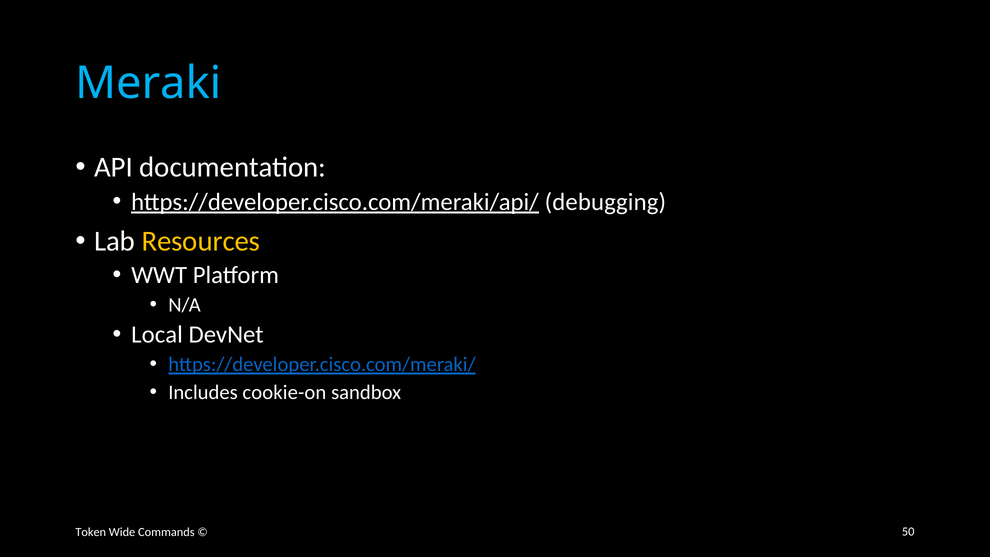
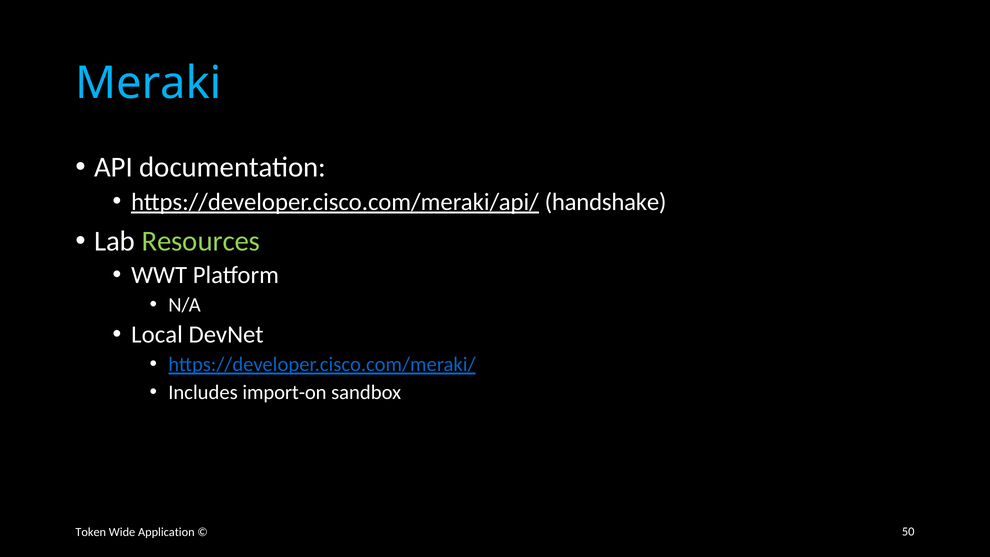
debugging: debugging -> handshake (606, 202)
Resources colour: yellow -> light green (201, 241)
cookie-on: cookie-on -> import-on (285, 392)
Commands: Commands -> Application (166, 532)
